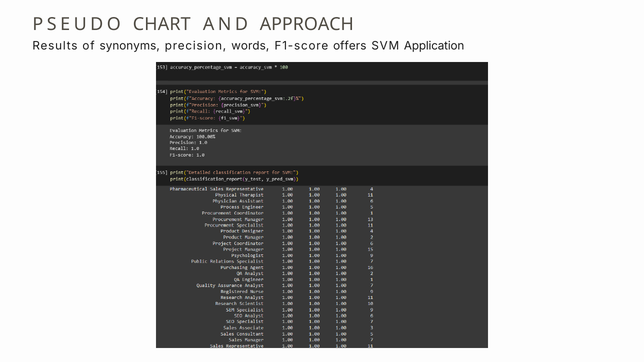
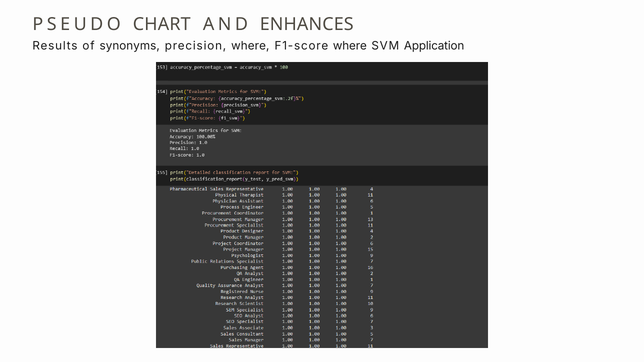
APPROACH: APPROACH -> ENHANCES (307, 24)
precision words: words -> where (250, 46)
F1-score offers: offers -> where (350, 46)
